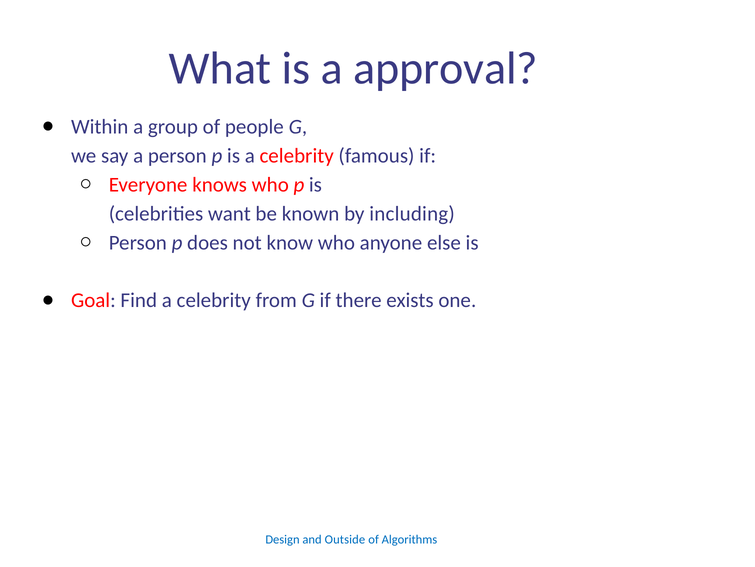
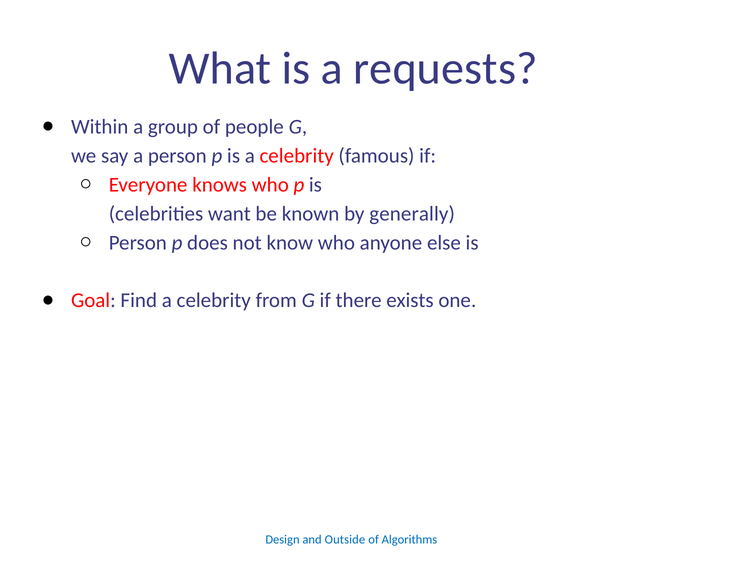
approval: approval -> requests (445, 68)
including: including -> generally (412, 213)
